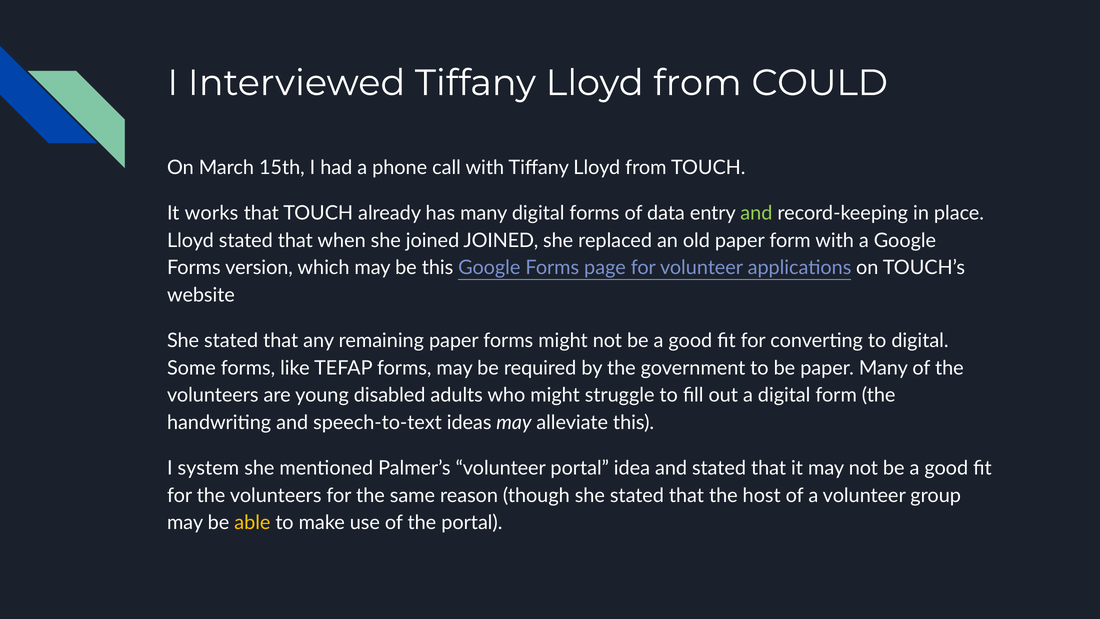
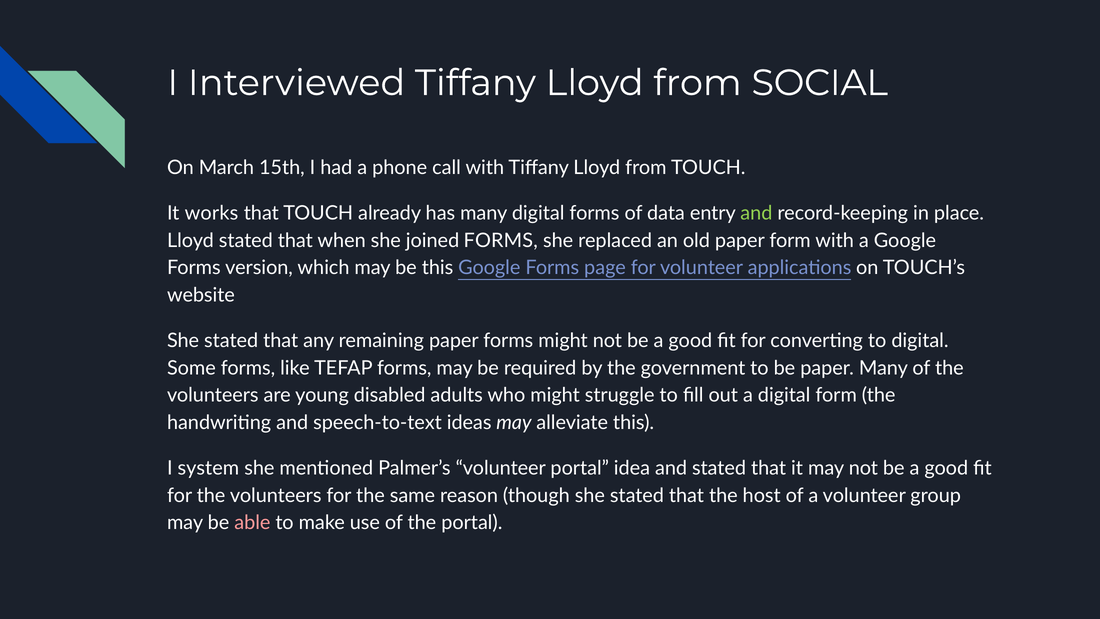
COULD: COULD -> SOCIAL (820, 83)
joined JOINED: JOINED -> FORMS (501, 240)
able colour: yellow -> pink (252, 523)
